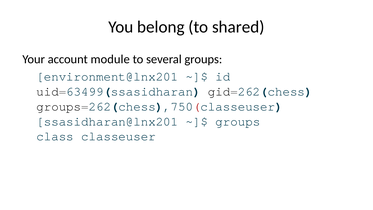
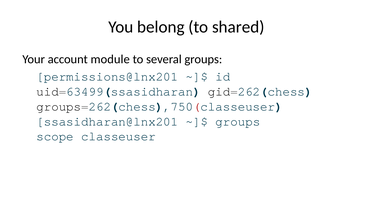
environment@lnx201: environment@lnx201 -> permissions@lnx201 (107, 77)
class: class -> scope (55, 136)
